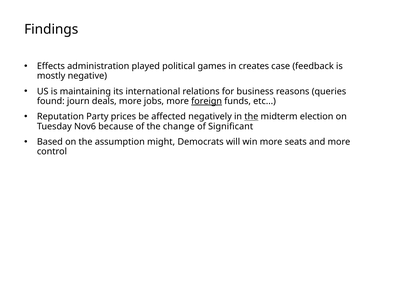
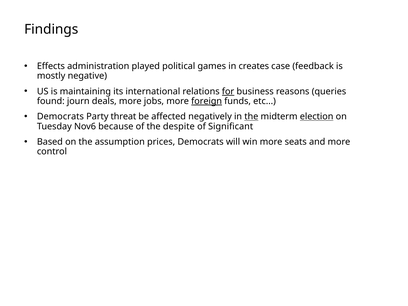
for underline: none -> present (228, 91)
Reputation: Reputation -> Democrats (60, 117)
prices: prices -> threat (123, 117)
election underline: none -> present (317, 117)
change: change -> despite (179, 126)
might: might -> prices (161, 142)
